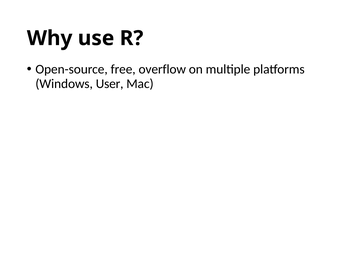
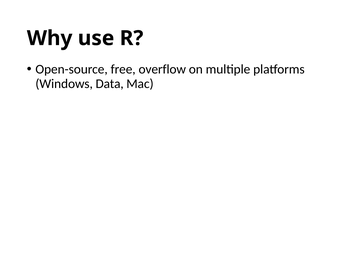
User: User -> Data (110, 84)
